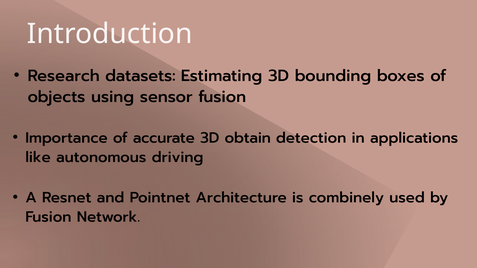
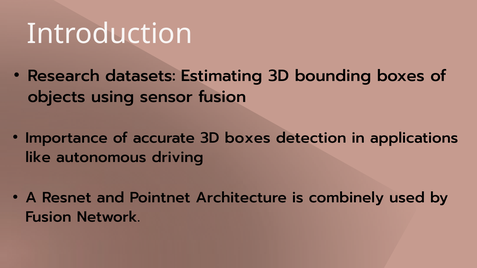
3D obtain: obtain -> boxes (248, 138)
